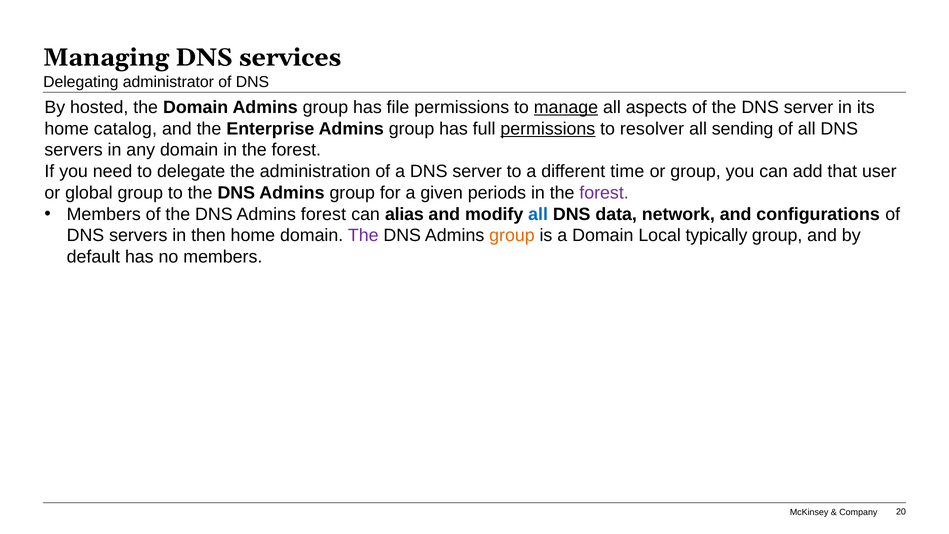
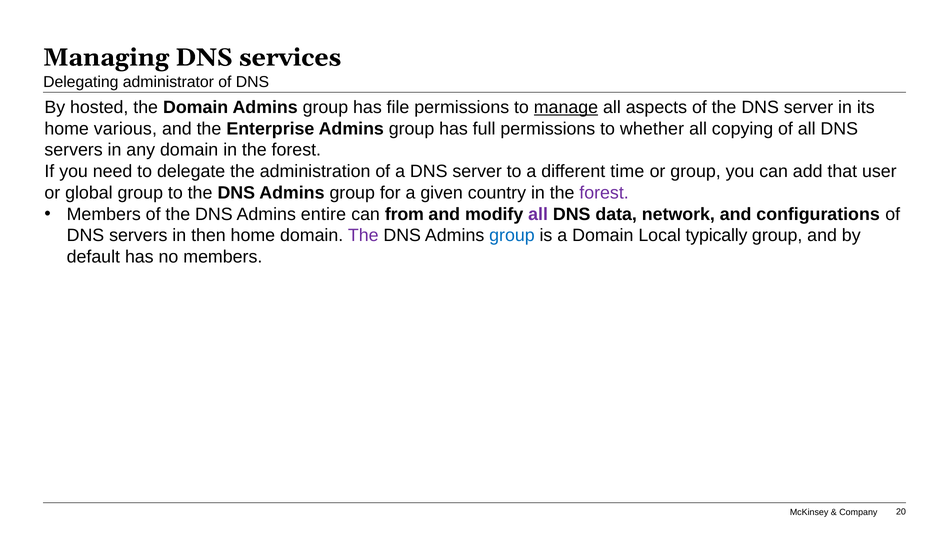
catalog: catalog -> various (125, 129)
permissions underline: present -> none (548, 129)
resolver: resolver -> whether (652, 129)
sending: sending -> copying (743, 129)
periods: periods -> country (497, 193)
Admins forest: forest -> entire (323, 214)
alias: alias -> from (404, 214)
all colour: blue -> purple (538, 214)
group colour: orange -> blue (512, 235)
